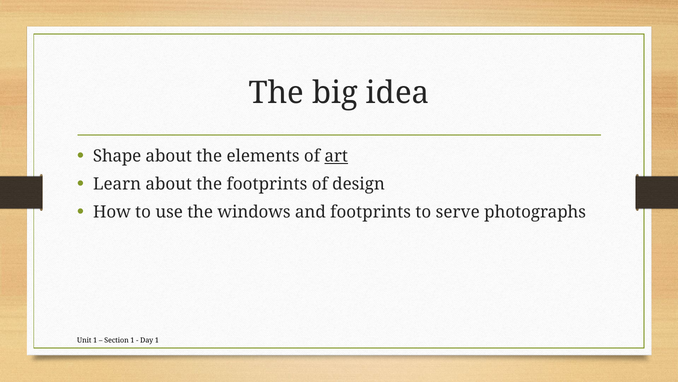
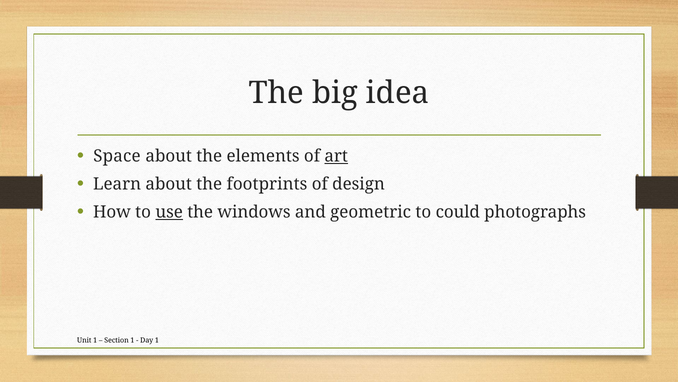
Shape: Shape -> Space (117, 156)
use underline: none -> present (169, 212)
and footprints: footprints -> geometric (371, 212)
serve: serve -> could (458, 212)
